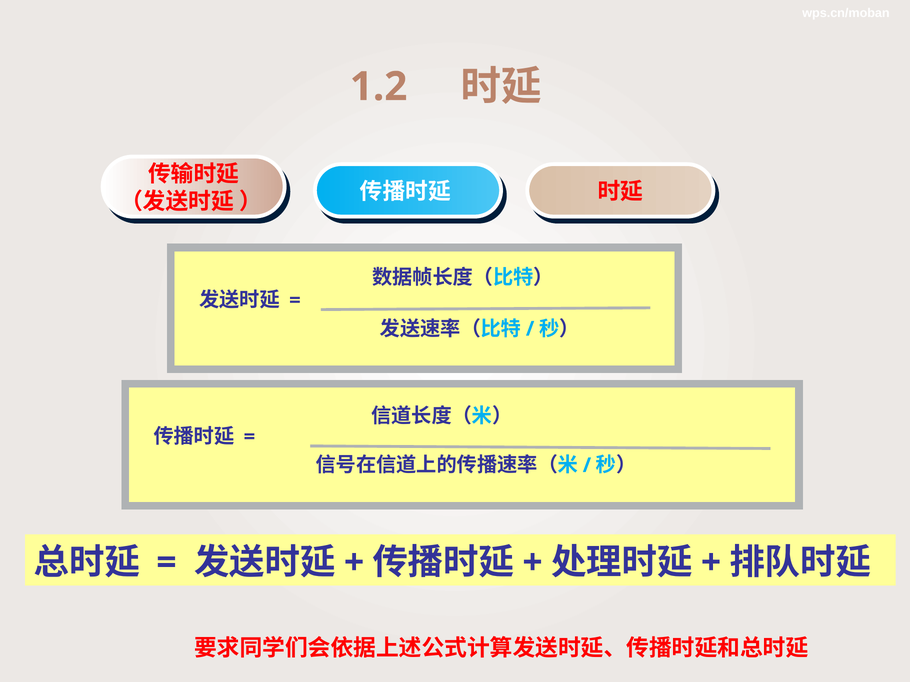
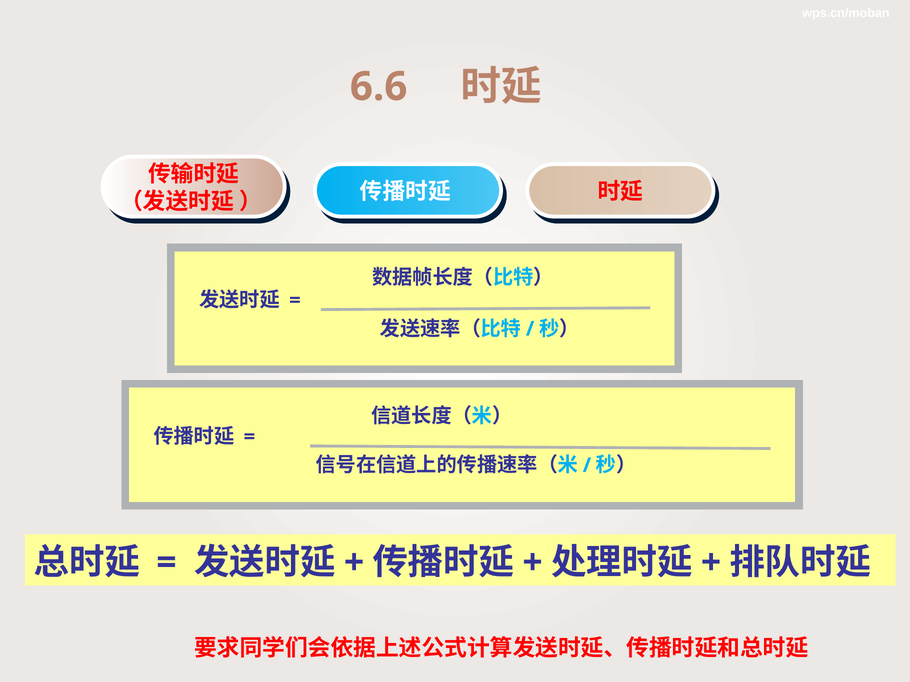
1.2: 1.2 -> 6.6 (379, 87)
